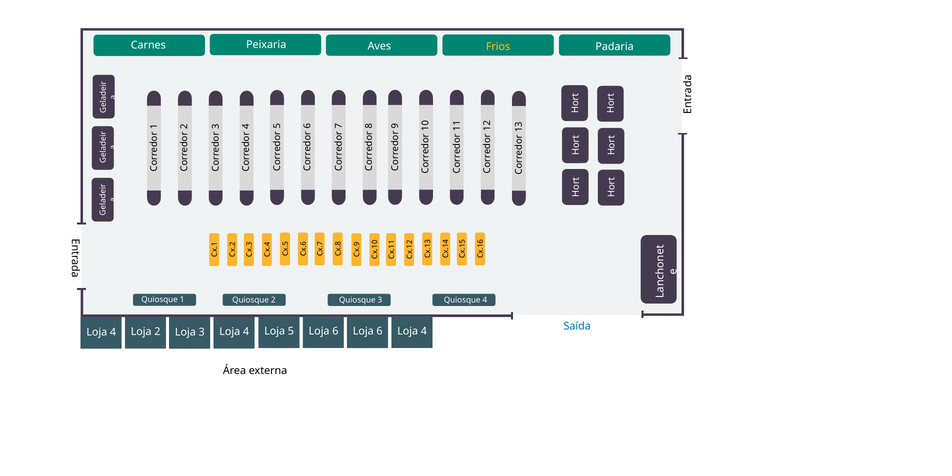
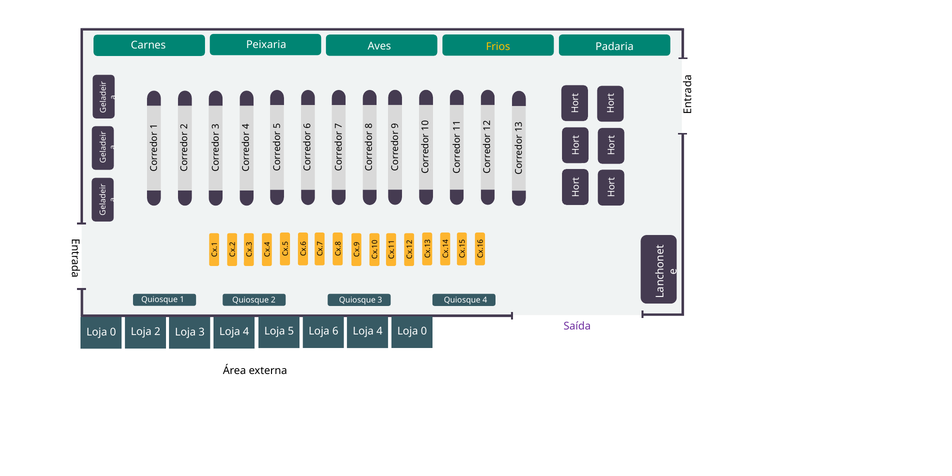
Saída colour: blue -> purple (577, 326)
4: 4 -> 0 (113, 332)
6 Loja 6: 6 -> 4 (379, 331)
4: 4 -> 0 (424, 331)
